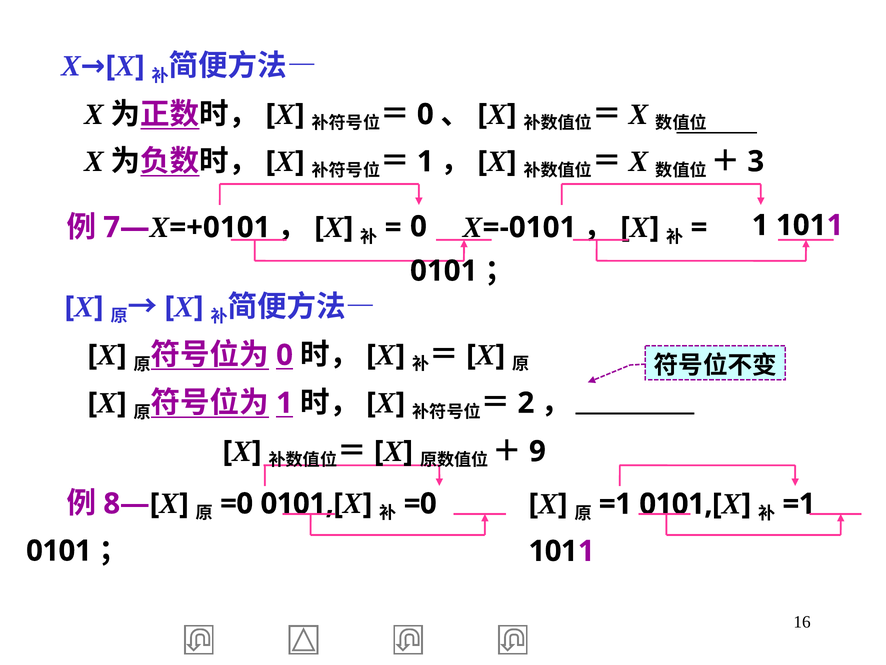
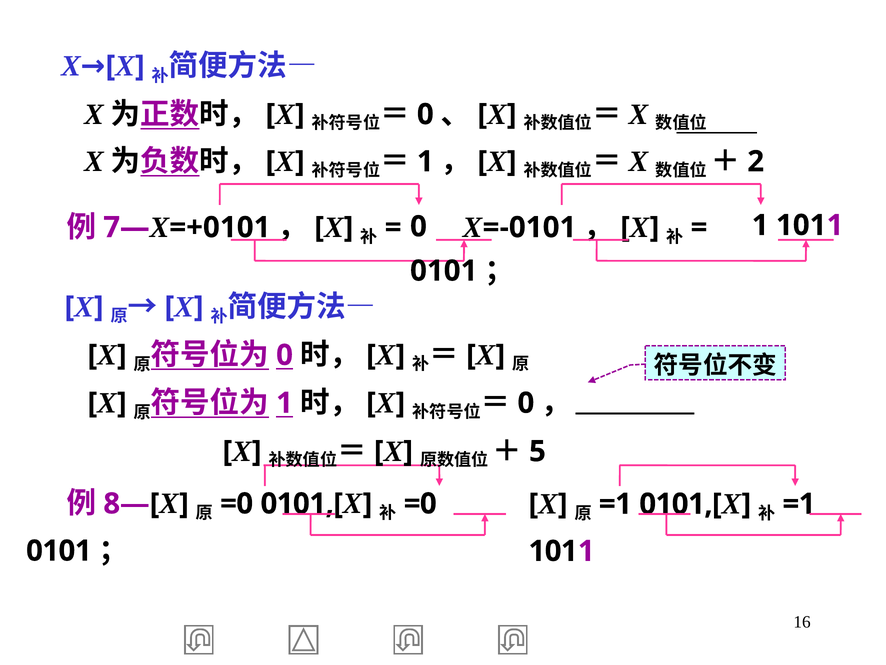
3: 3 -> 2 (756, 161)
2: 2 -> 0 (526, 403)
9: 9 -> 5 (537, 451)
